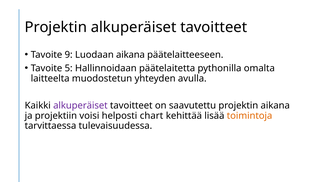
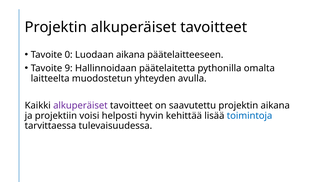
9: 9 -> 0 (69, 55)
5: 5 -> 9 (69, 68)
chart: chart -> hyvin (152, 116)
toimintoja colour: orange -> blue (250, 116)
